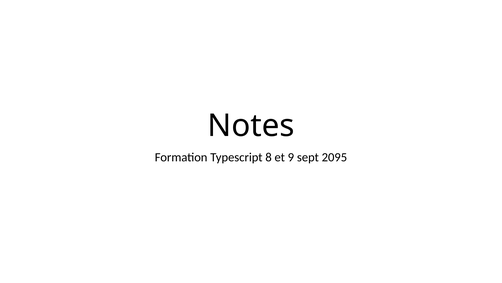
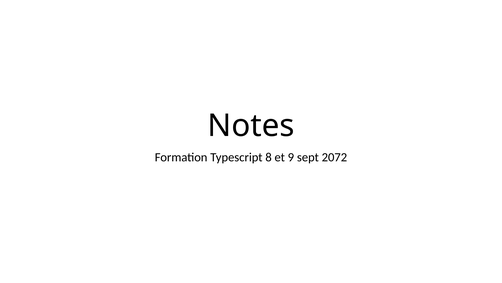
2095: 2095 -> 2072 (334, 157)
